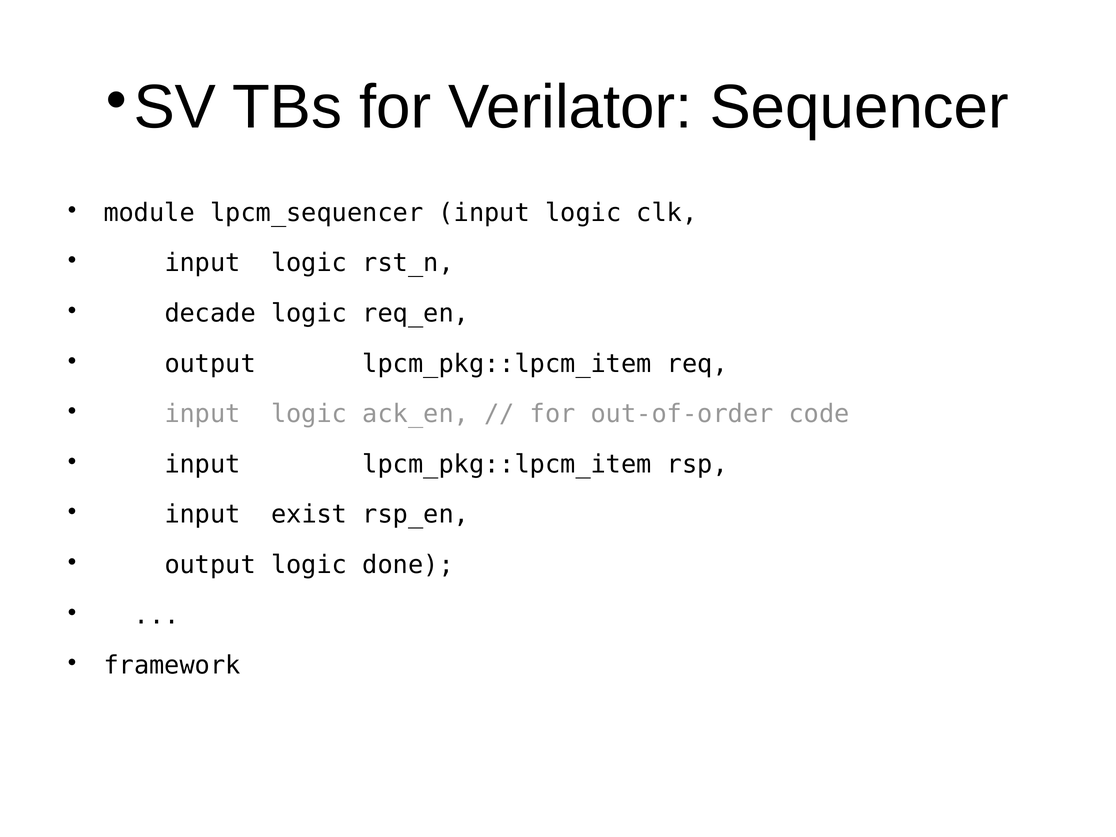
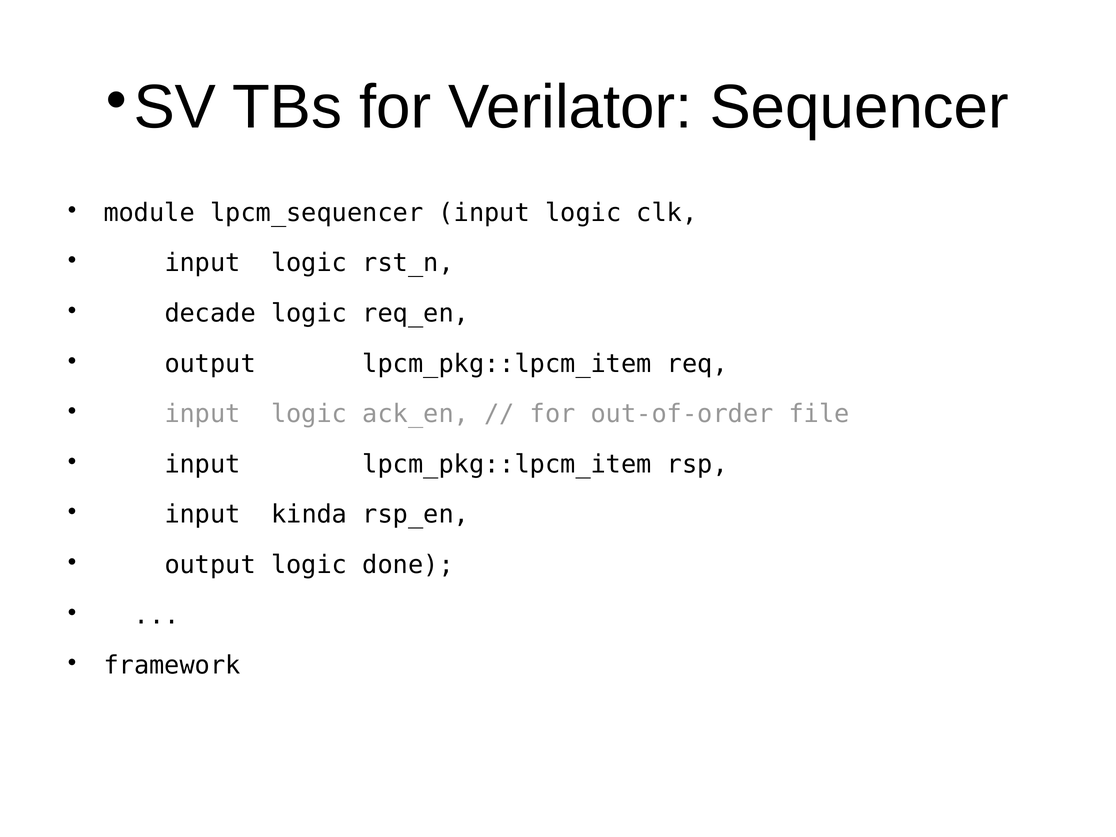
code: code -> file (819, 414)
exist: exist -> kinda (309, 515)
